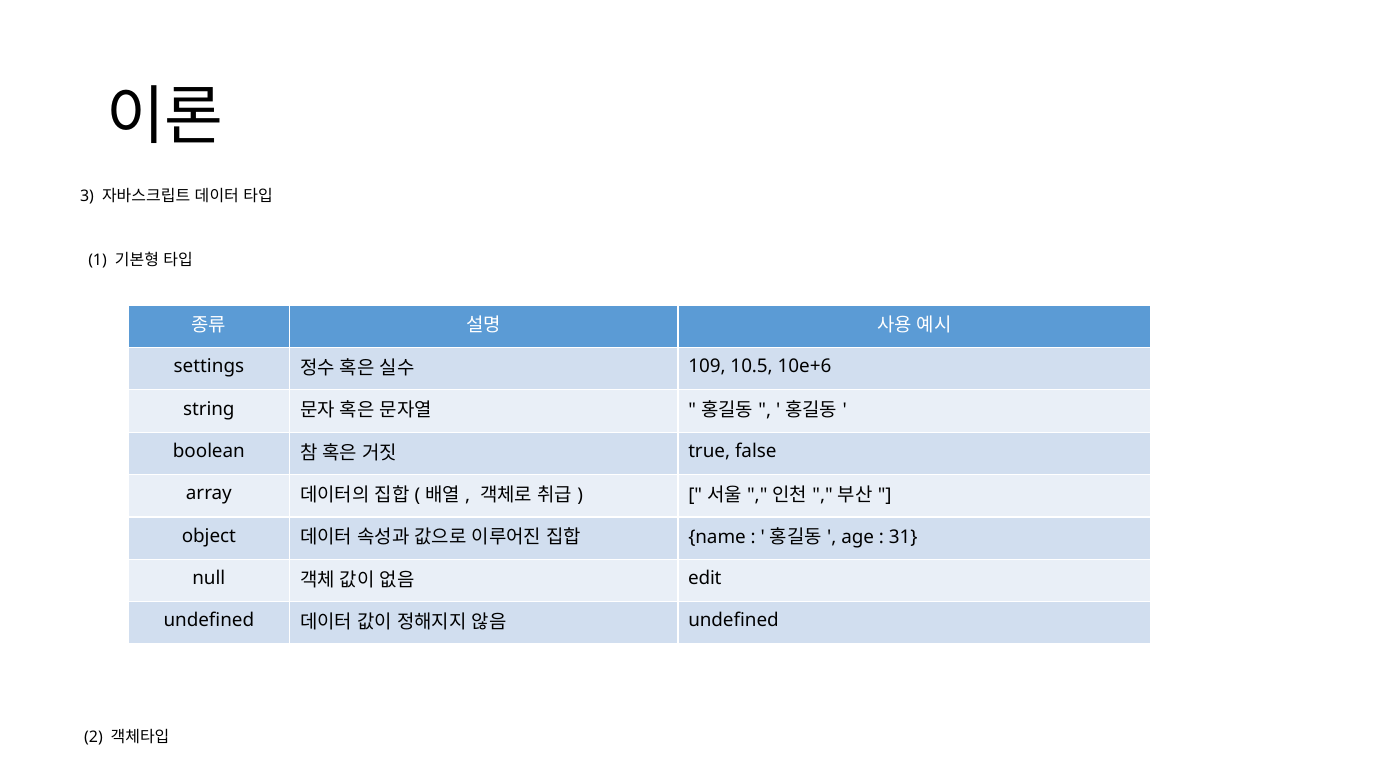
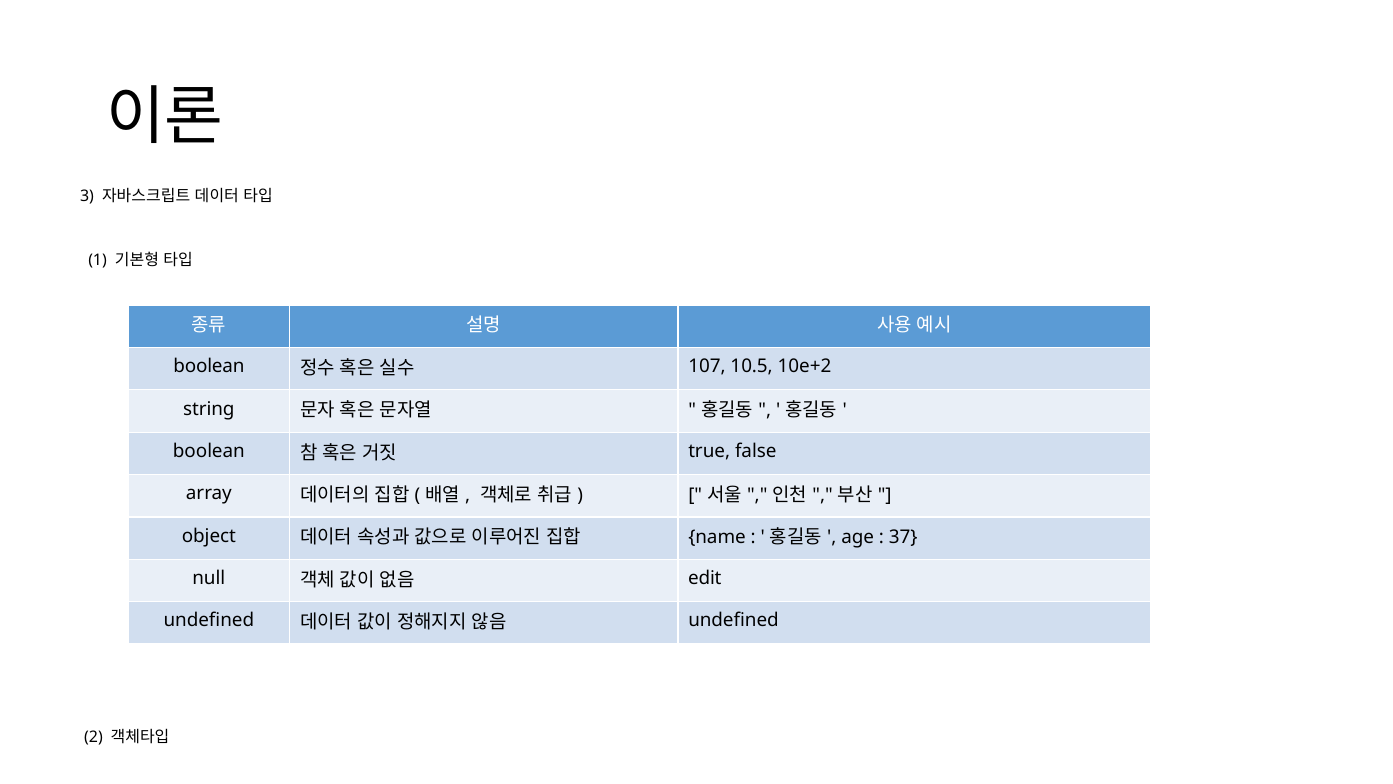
settings: settings -> boolean (209, 366)
109: 109 -> 107 (707, 366)
10e+6: 10e+6 -> 10e+2 (805, 366)
31: 31 -> 37 (903, 537)
